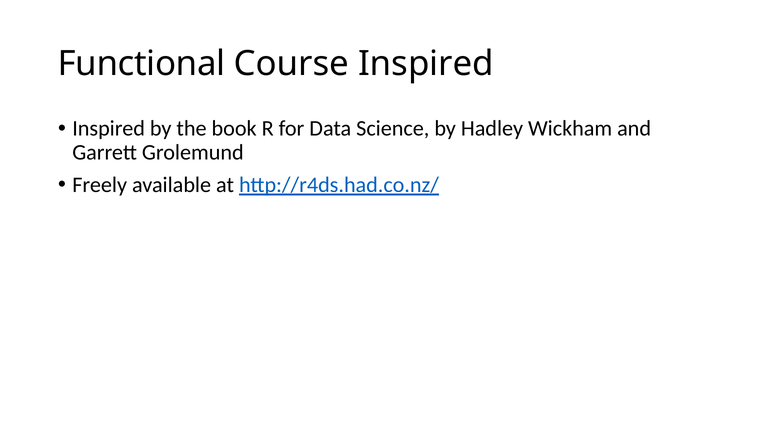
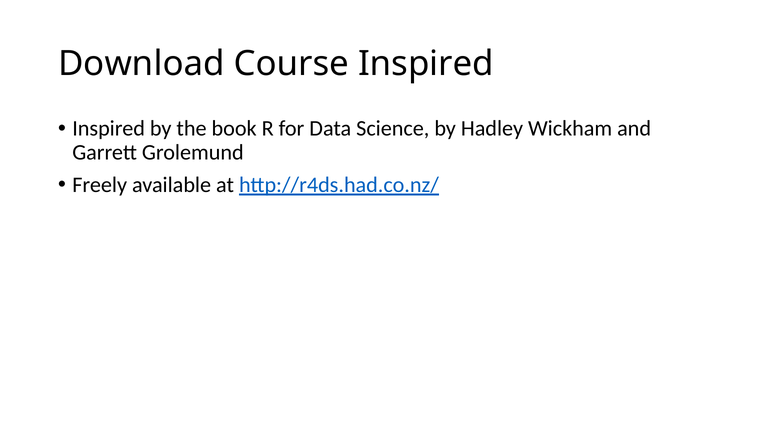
Functional: Functional -> Download (141, 64)
